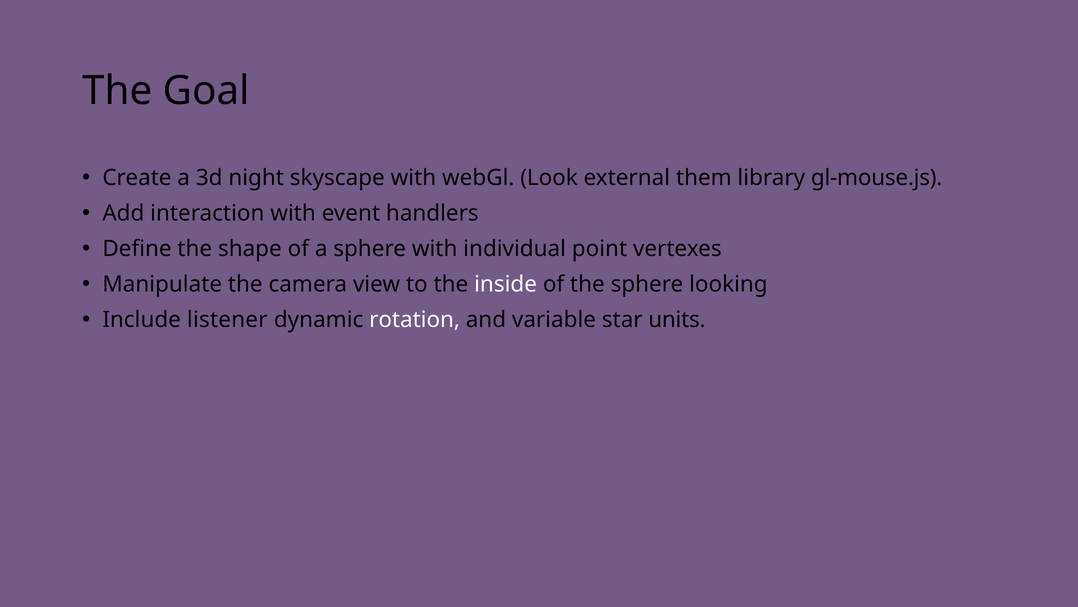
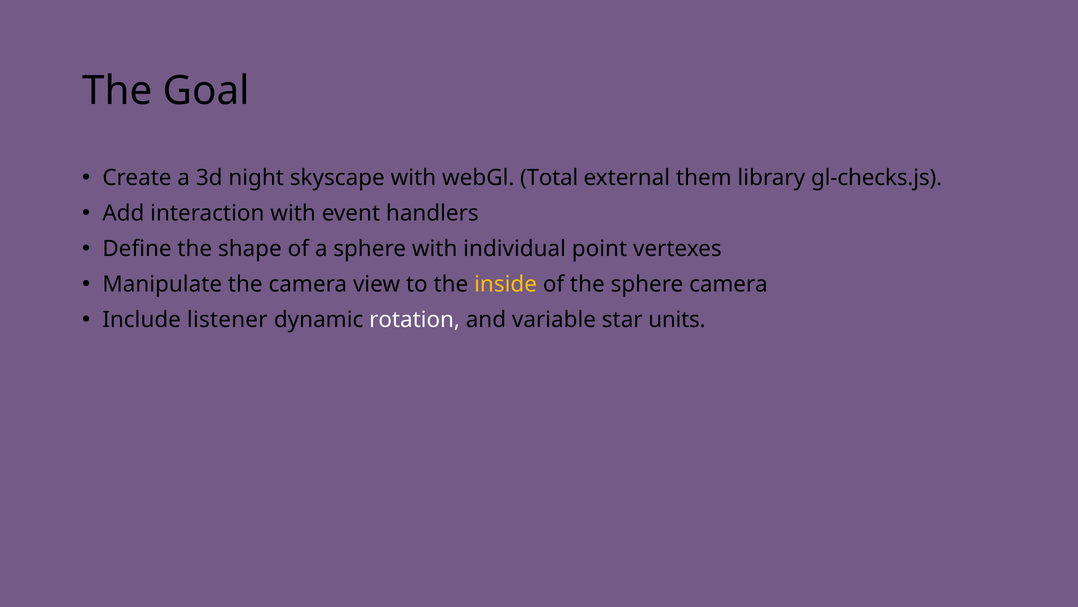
Look: Look -> Total (549, 177)
gl-mouse.js: gl-mouse.js -> gl-checks.js (877, 177)
inside colour: white -> yellow (506, 284)
sphere looking: looking -> camera (728, 284)
